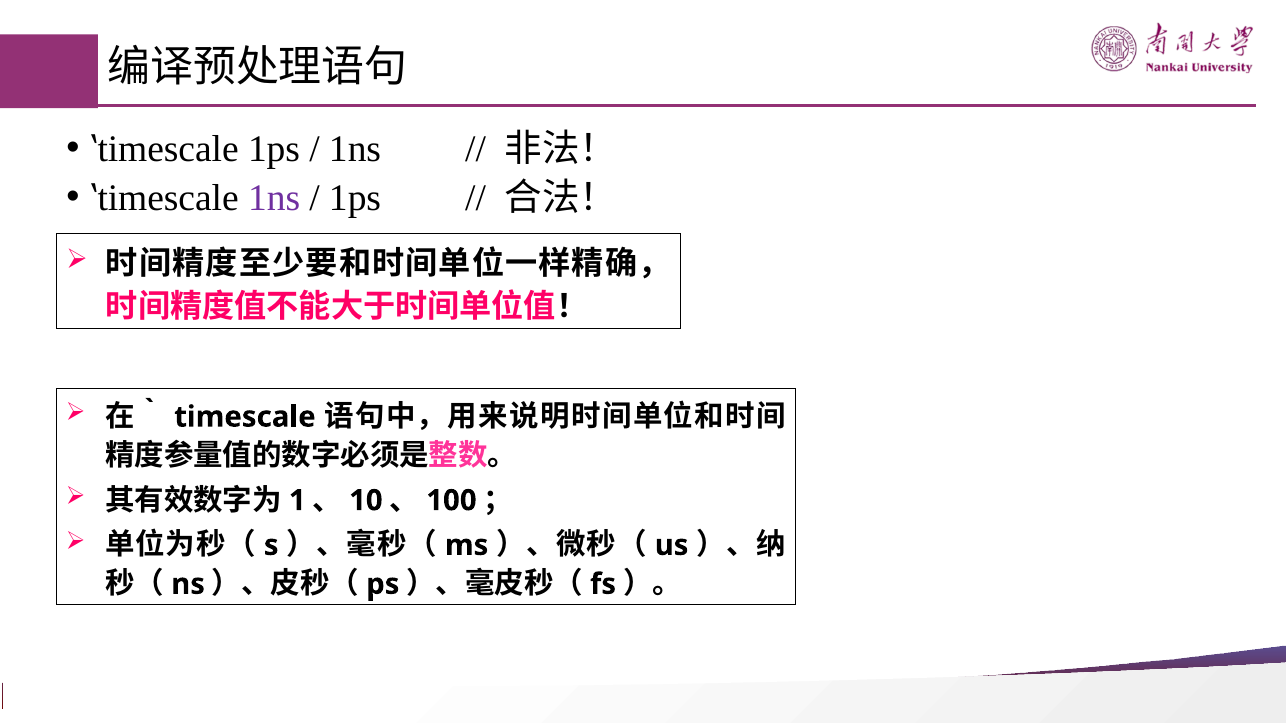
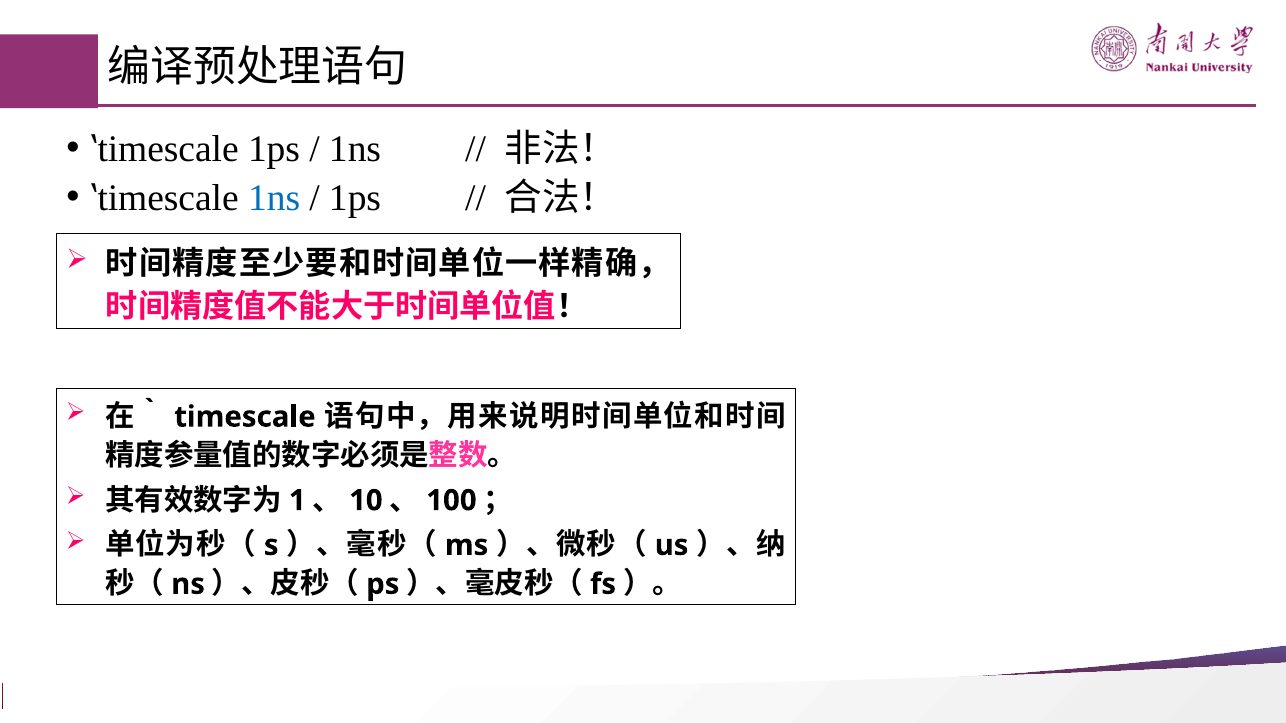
1ns colour: purple -> blue (274, 198)
